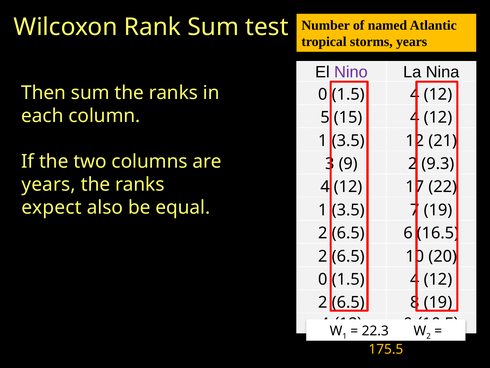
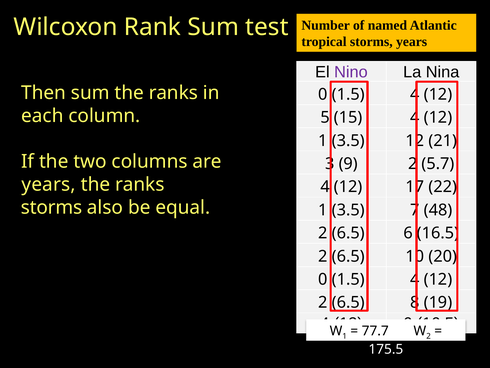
9.3: 9.3 -> 5.7 (438, 164)
expect: expect -> storms (52, 207)
19: 19 -> 48 (438, 210)
22.3: 22.3 -> 77.7 (375, 330)
175.5 colour: yellow -> white (386, 349)
